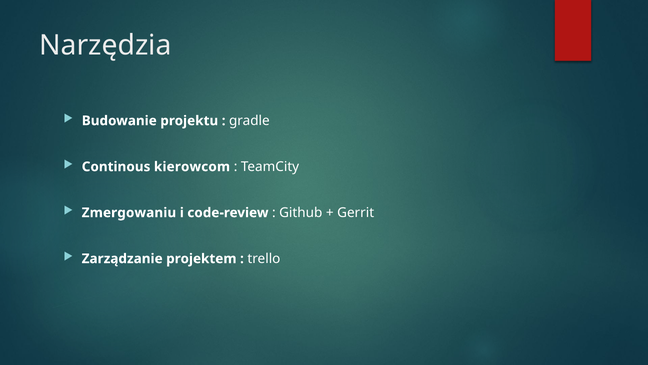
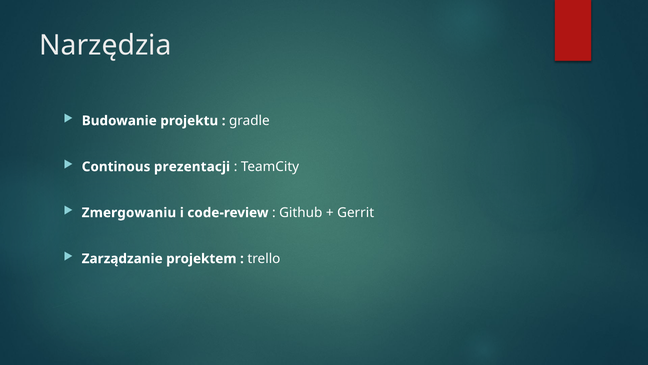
kierowcom: kierowcom -> prezentacji (192, 167)
